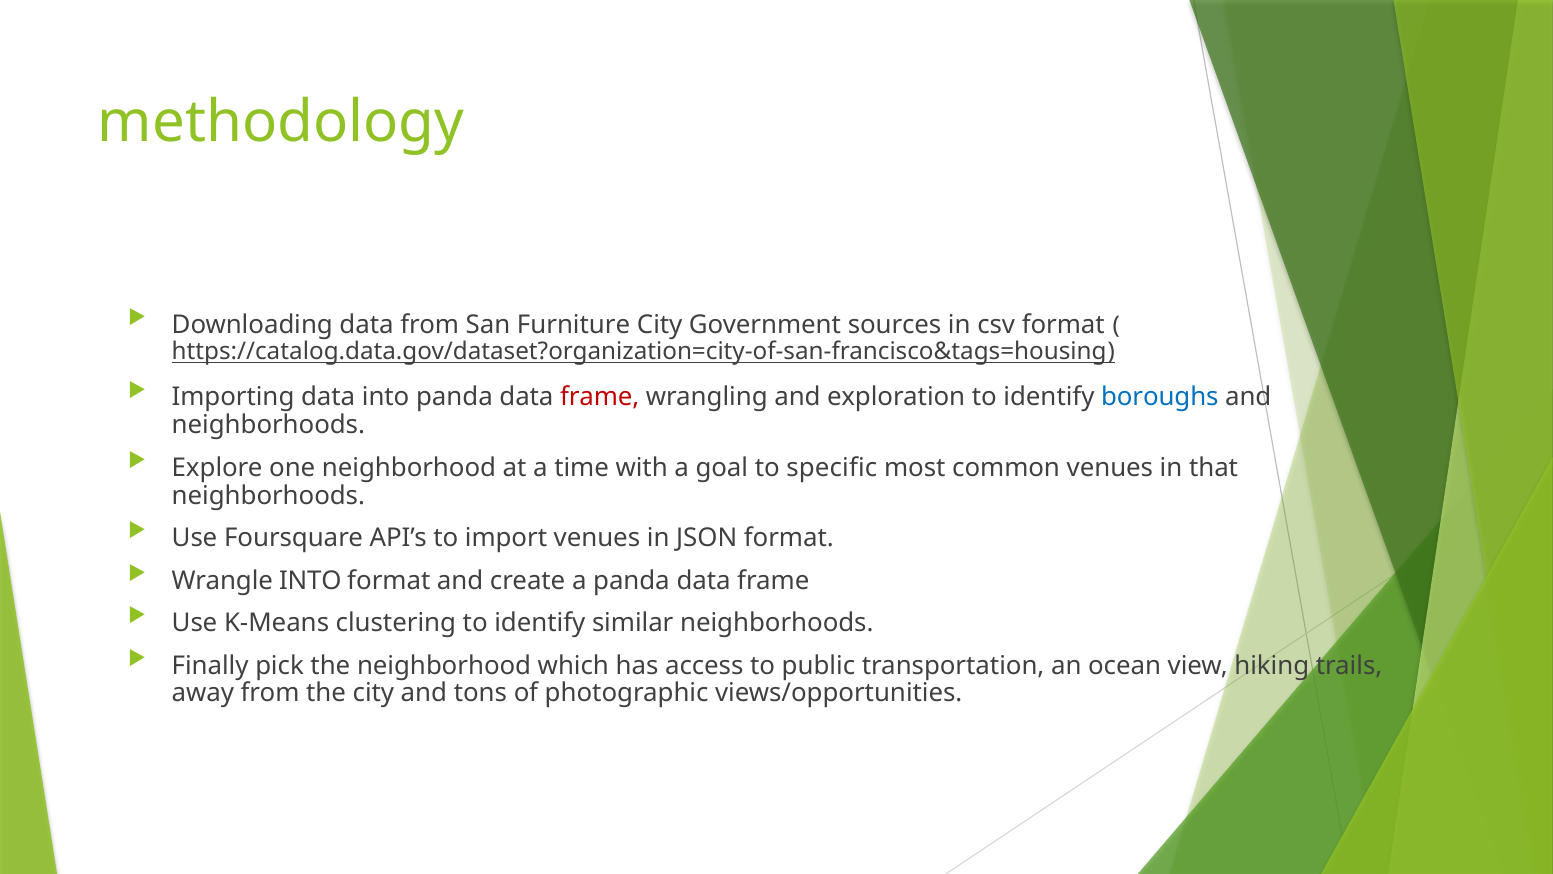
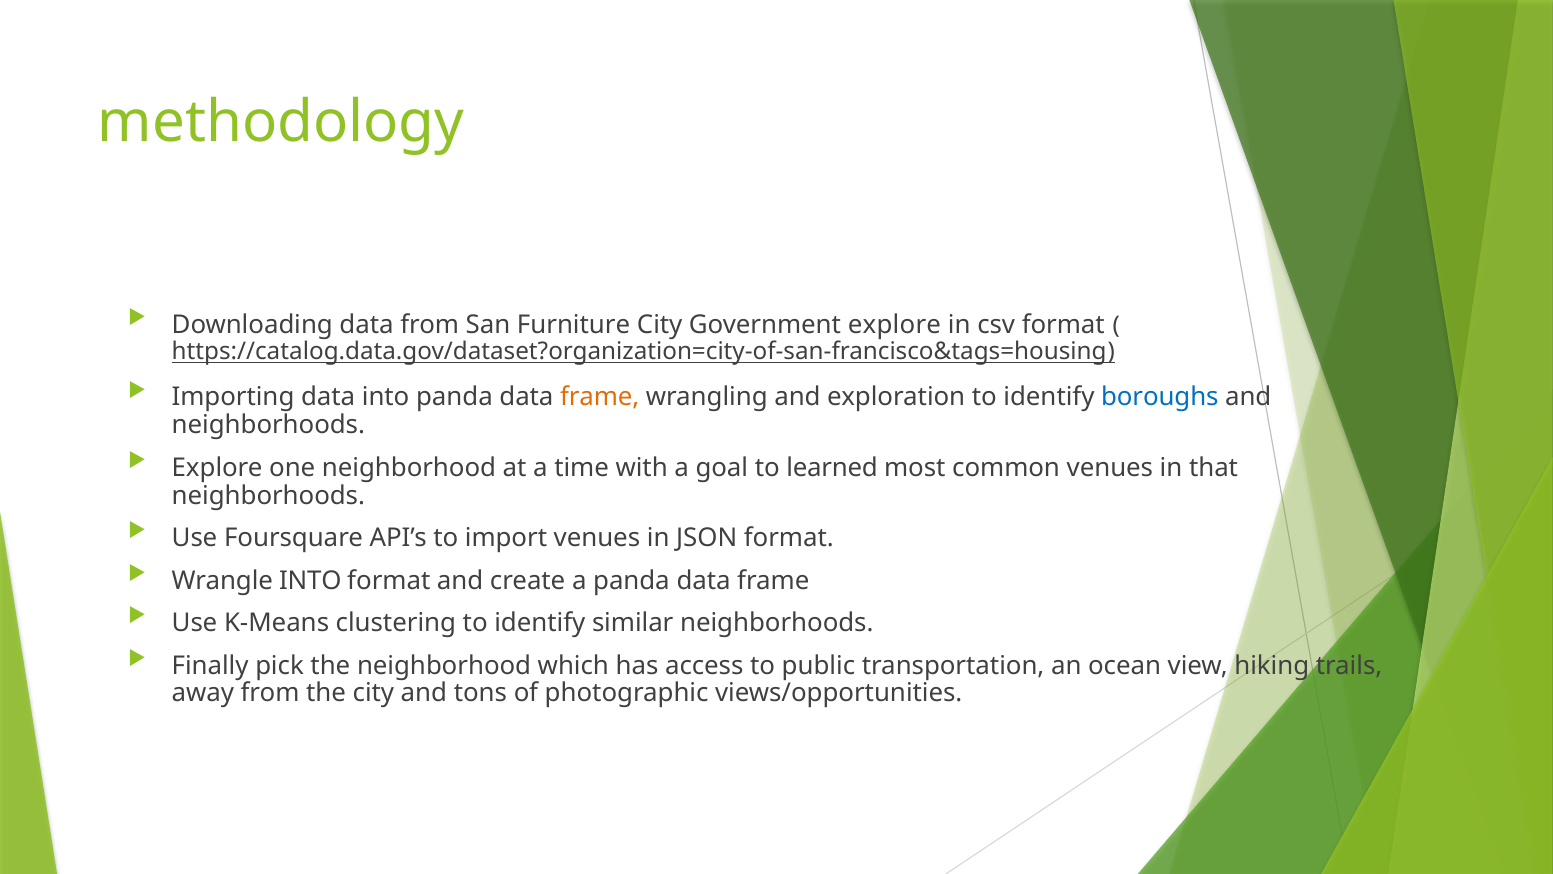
Government sources: sources -> explore (894, 325)
frame colour: red -> orange (600, 397)
specific: specific -> learned (832, 467)
